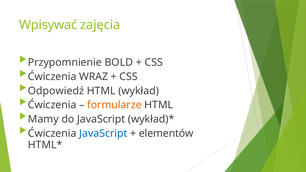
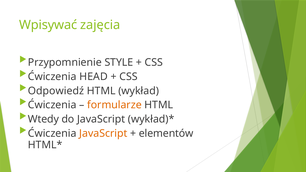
BOLD: BOLD -> STYLE (119, 62)
WRAZ: WRAZ -> HEAD (94, 77)
Mamy: Mamy -> Wtedy (43, 119)
JavaScript colour: blue -> orange (103, 134)
